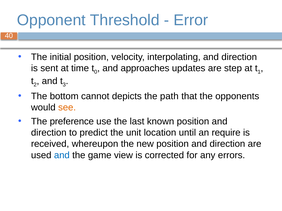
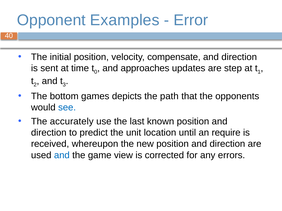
Threshold: Threshold -> Examples (125, 20)
interpolating: interpolating -> compensate (174, 57)
cannot: cannot -> games (95, 96)
see colour: orange -> blue (67, 108)
preference: preference -> accurately (72, 122)
